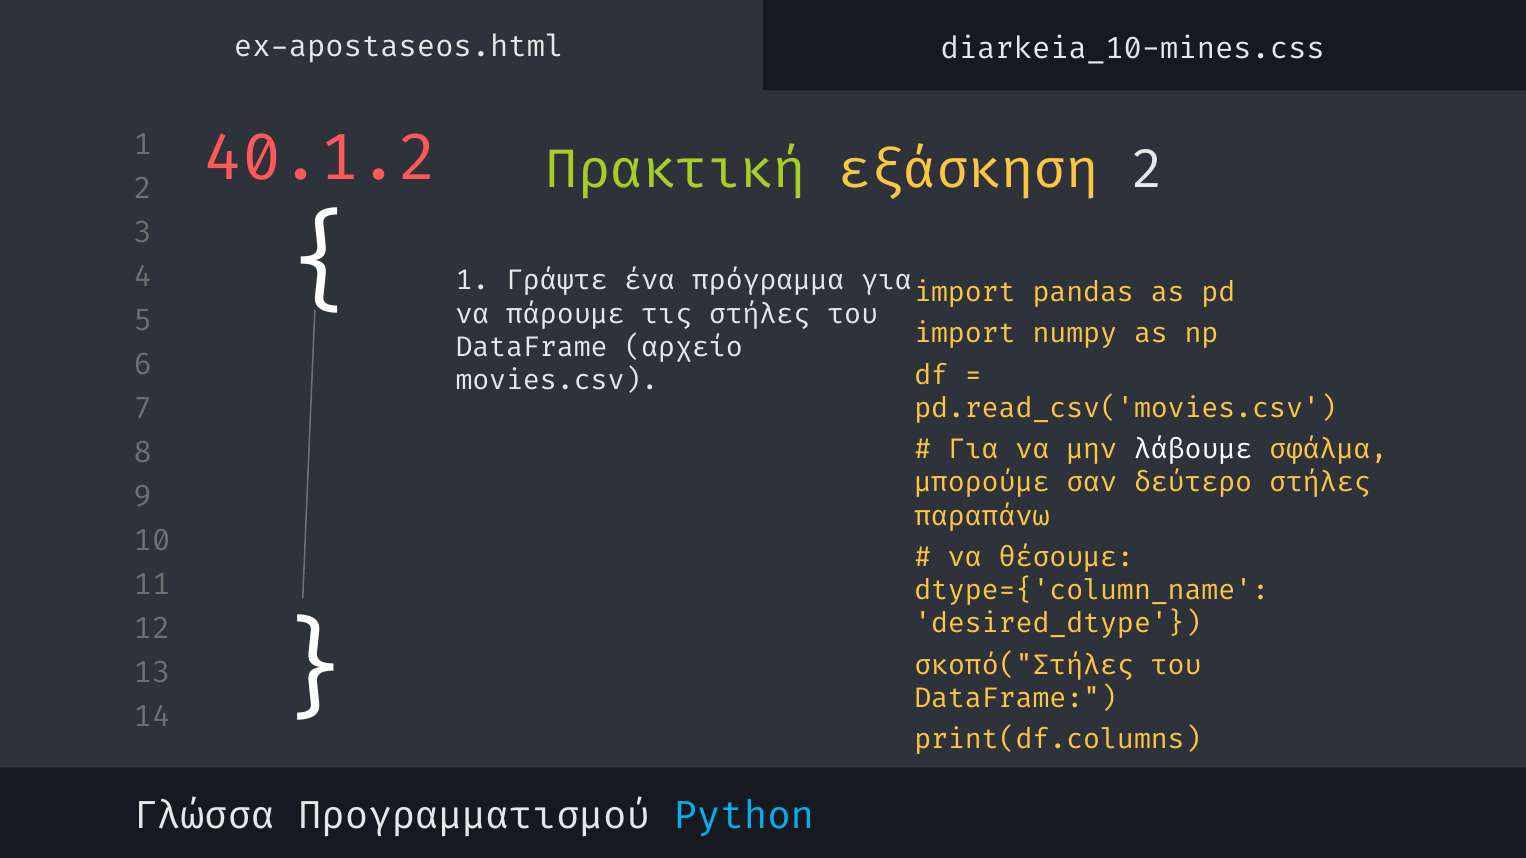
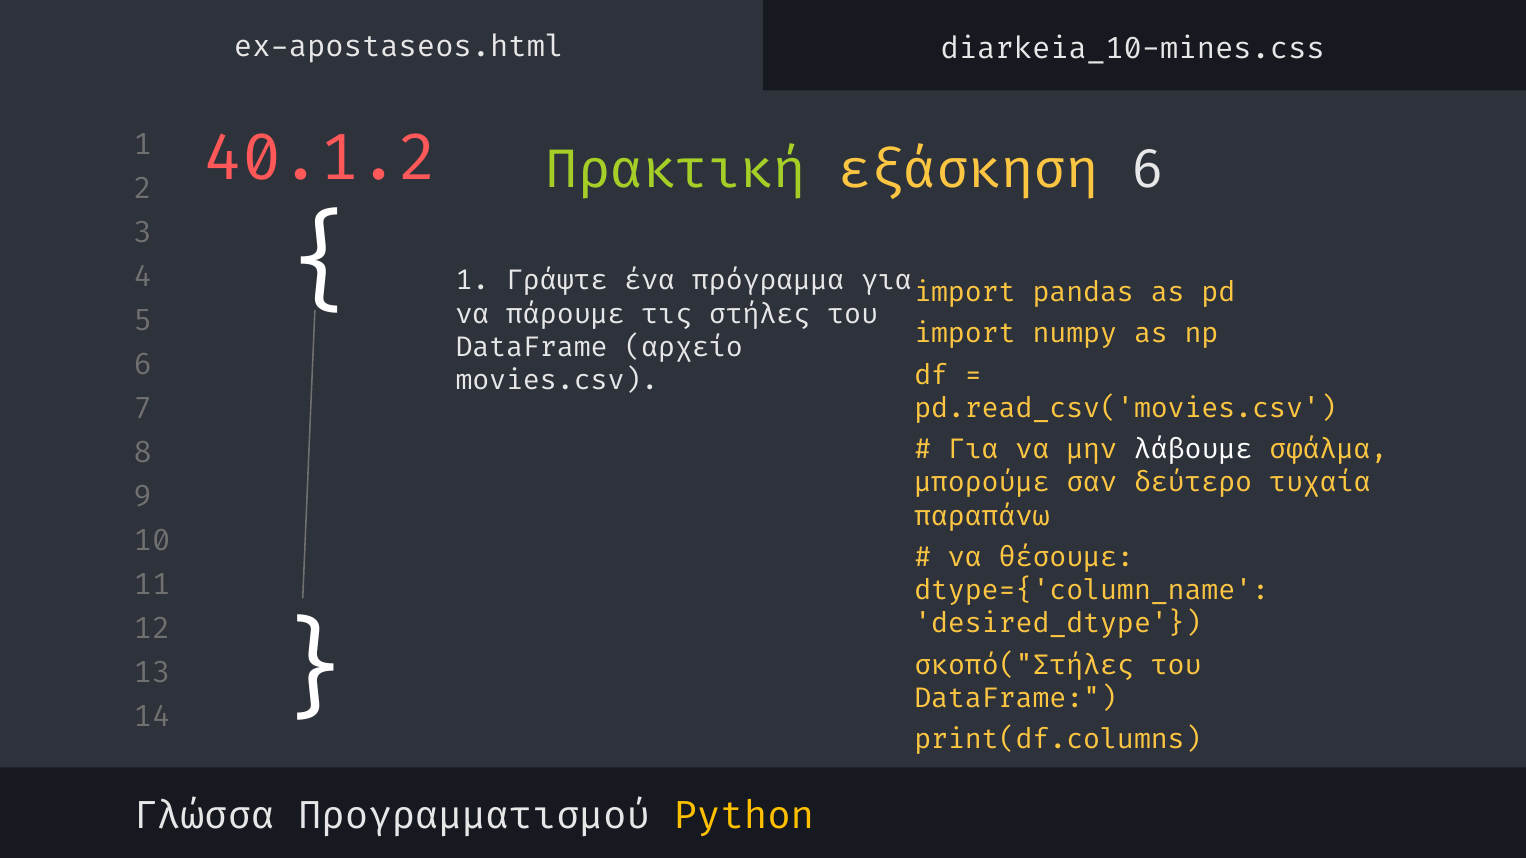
εξάσκηση 2: 2 -> 6 (1148, 170)
δεύτερο στήλες: στήλες -> τυχαία (1320, 483)
Python colour: light blue -> yellow (744, 816)
